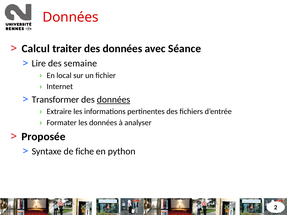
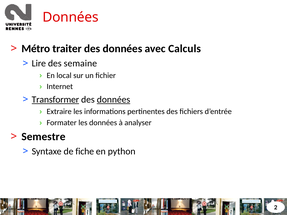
Calcul: Calcul -> Métro (36, 49)
Séance: Séance -> Calculs (185, 49)
Transformer underline: none -> present (55, 100)
Proposée: Proposée -> Semestre (43, 137)
